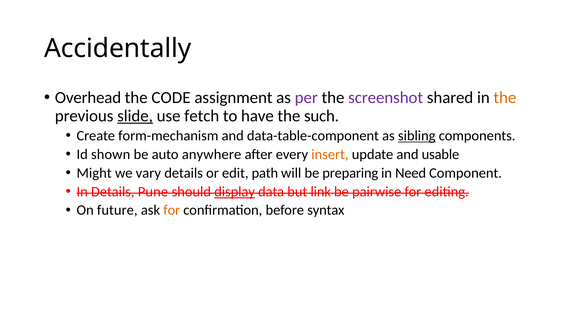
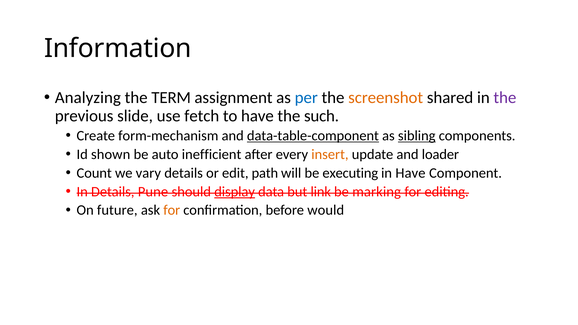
Accidentally: Accidentally -> Information (118, 49)
Overhead: Overhead -> Analyzing (88, 98)
CODE: CODE -> TERM (171, 98)
per colour: purple -> blue (306, 98)
screenshot colour: purple -> orange (386, 98)
the colour: orange -> purple (505, 98)
slide underline: present -> none (135, 116)
data-table-component underline: none -> present (313, 136)
anywhere: anywhere -> inefficient (212, 154)
usable: usable -> loader (440, 154)
Might: Might -> Count (94, 173)
preparing: preparing -> executing (350, 173)
in Need: Need -> Have (410, 173)
pairwise: pairwise -> marking (377, 192)
syntax: syntax -> would (326, 210)
